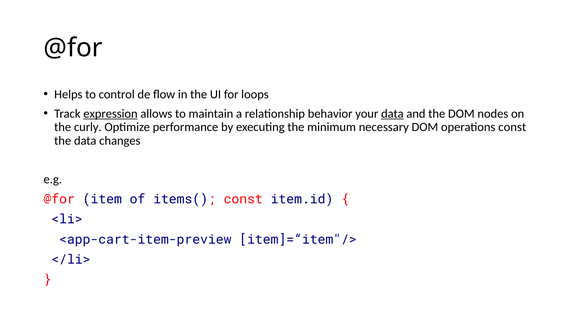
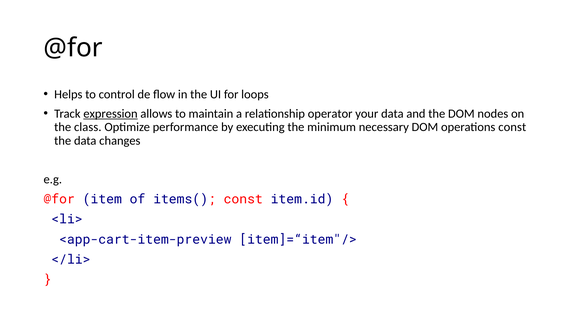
behavior: behavior -> operator (330, 114)
data underline: present -> none (392, 114)
curly: curly -> class (88, 127)
